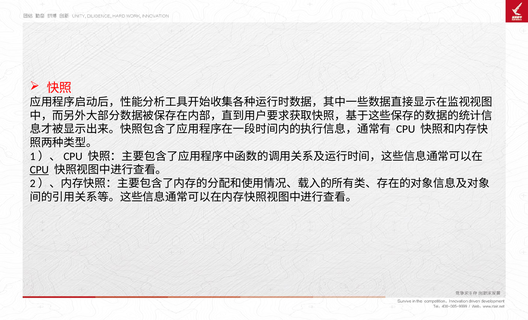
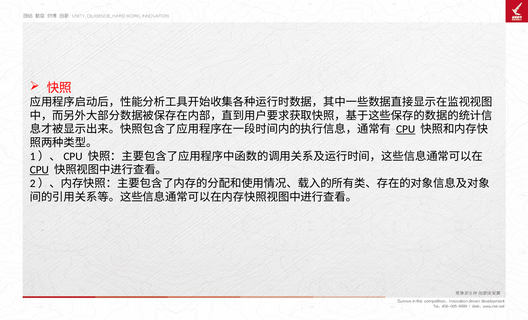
CPU underline: none -> present (406, 129)
